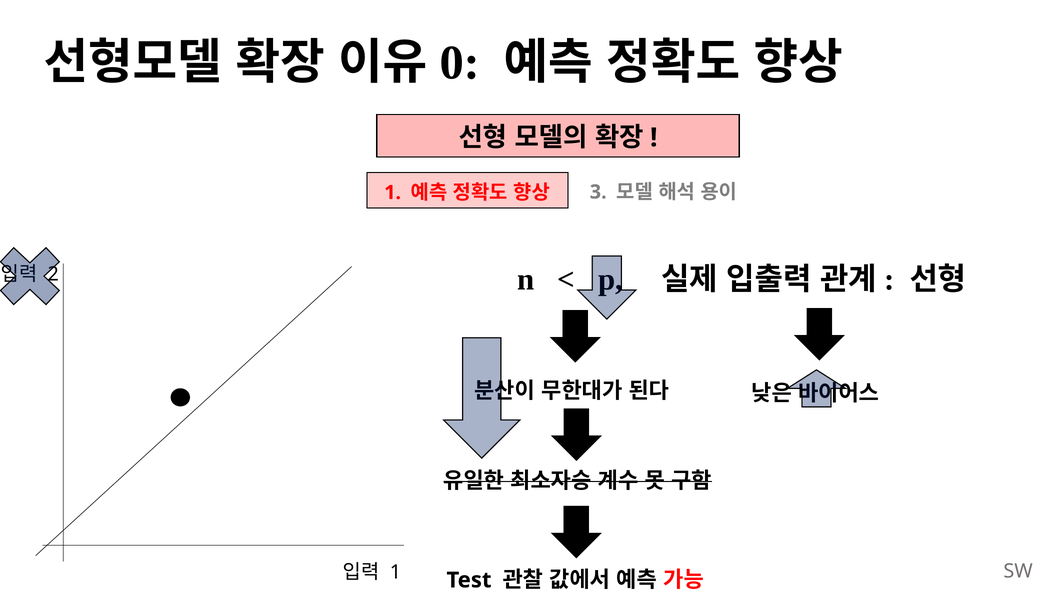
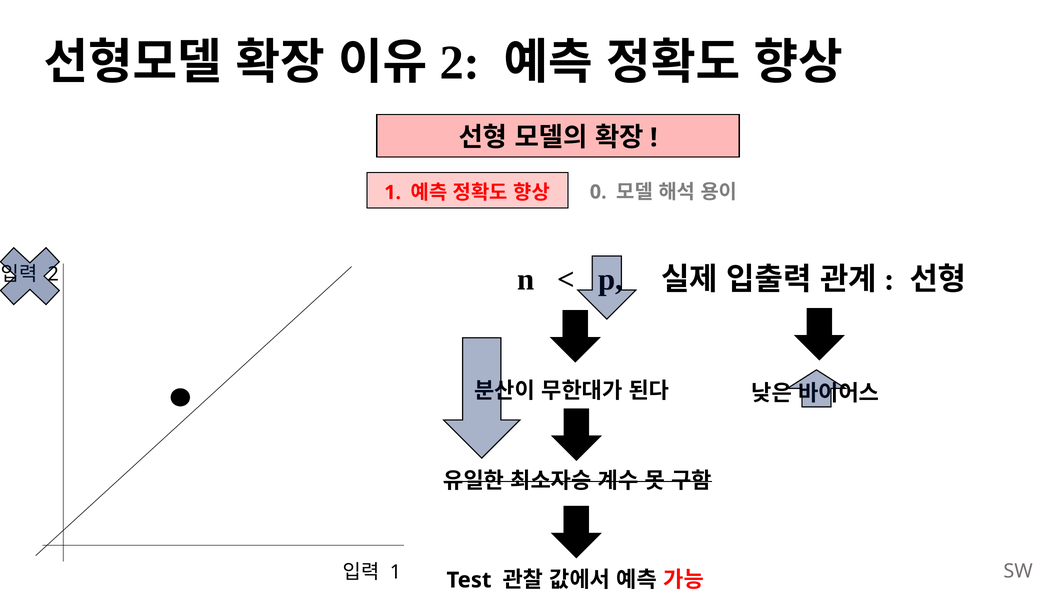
0: 0 -> 2 (460, 63)
3: 3 -> 0 (598, 192)
